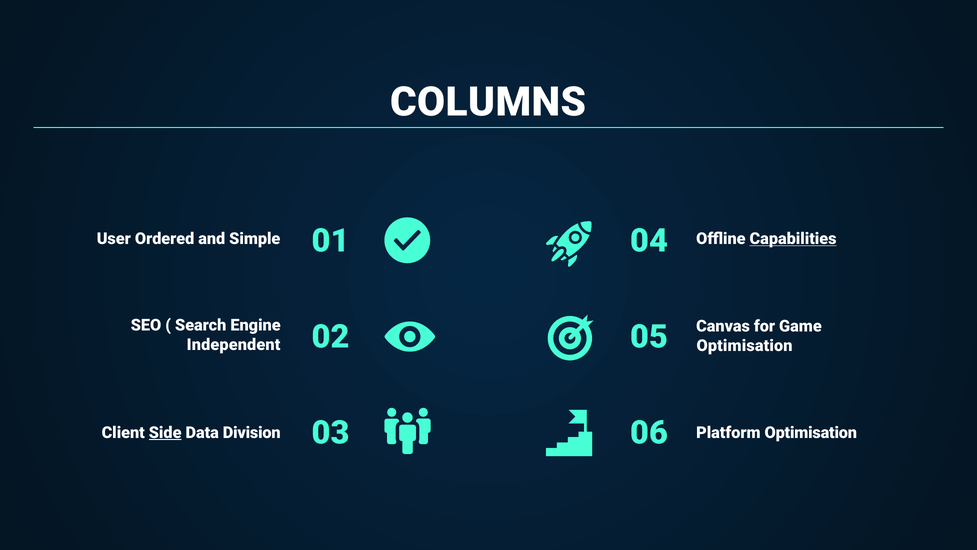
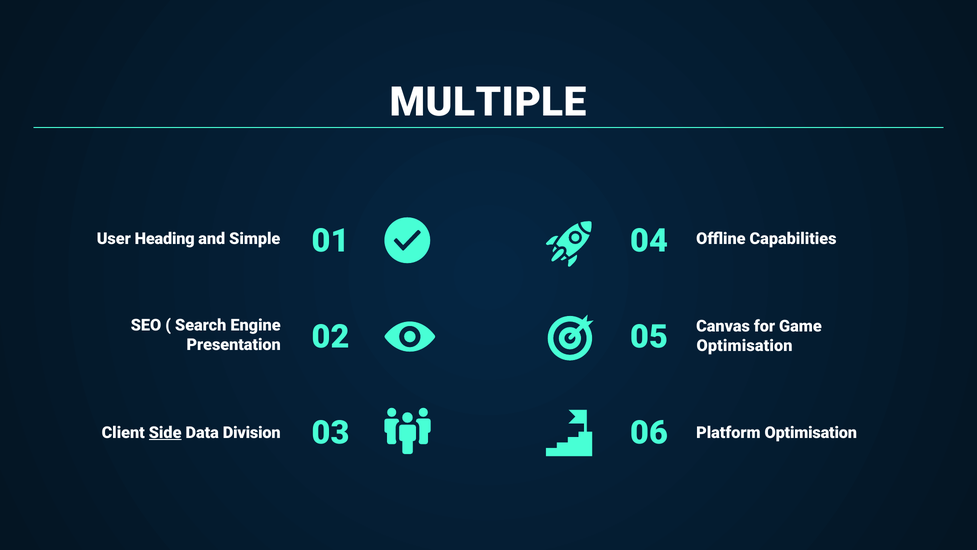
COLUMNS: COLUMNS -> MULTIPLE (488, 102)
Ordered: Ordered -> Heading (165, 239)
Capabilities underline: present -> none (793, 239)
Independent: Independent -> Presentation (234, 345)
